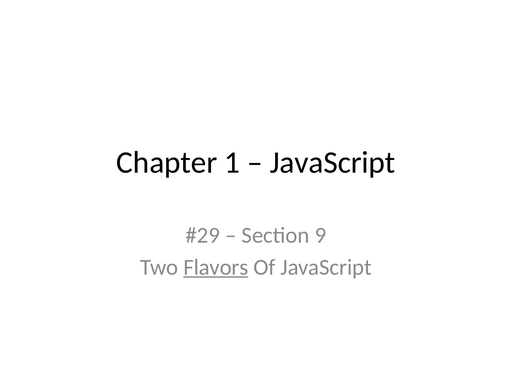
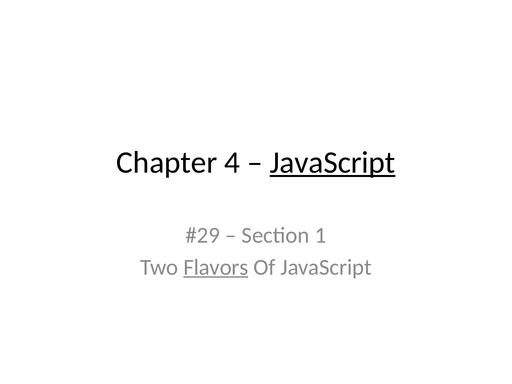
1: 1 -> 4 (232, 163)
JavaScript underline: none -> present (333, 163)
9: 9 -> 1 (320, 235)
